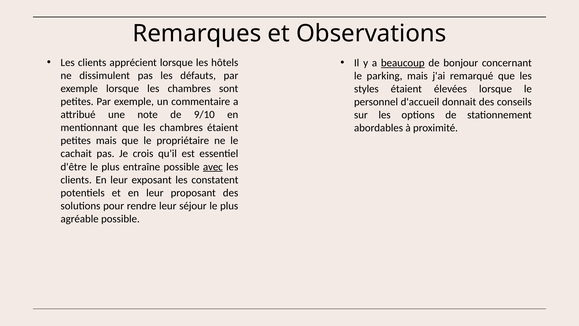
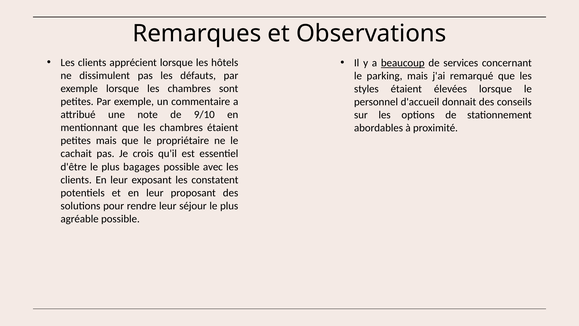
bonjour: bonjour -> services (461, 63)
entraîne: entraîne -> bagages (142, 167)
avec underline: present -> none (213, 167)
